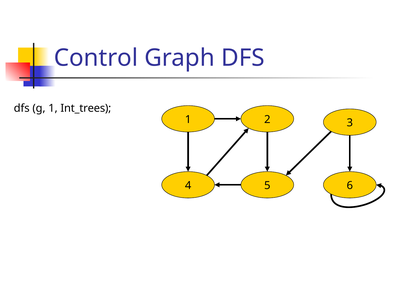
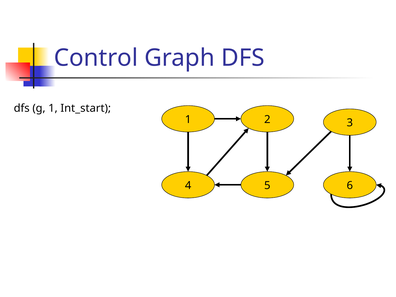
Int_trees: Int_trees -> Int_start (86, 108)
